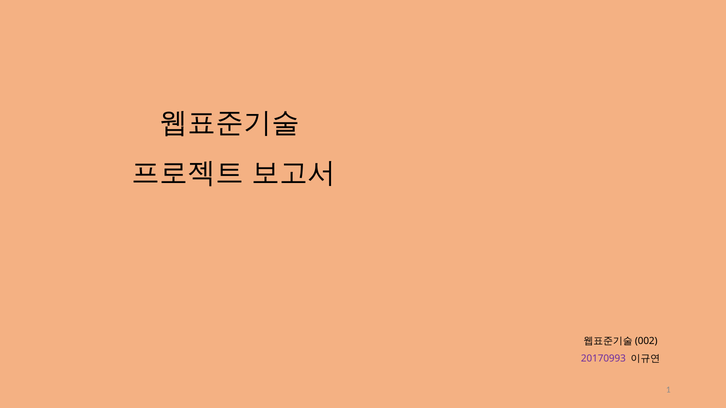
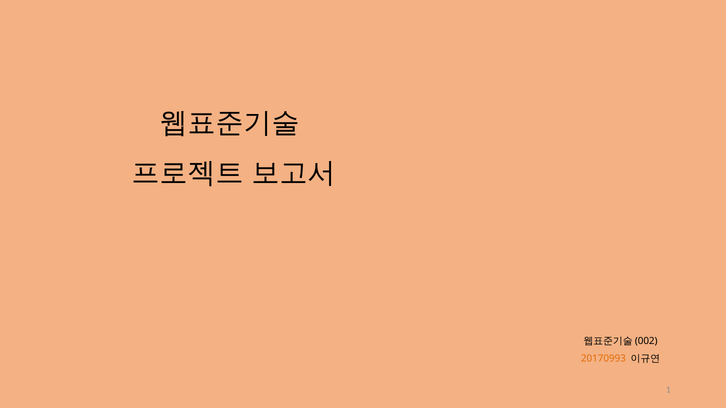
20170993 colour: purple -> orange (603, 359)
